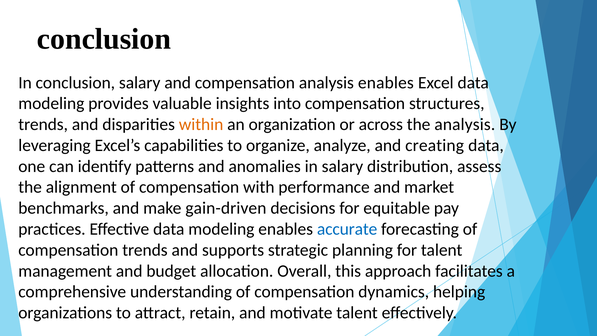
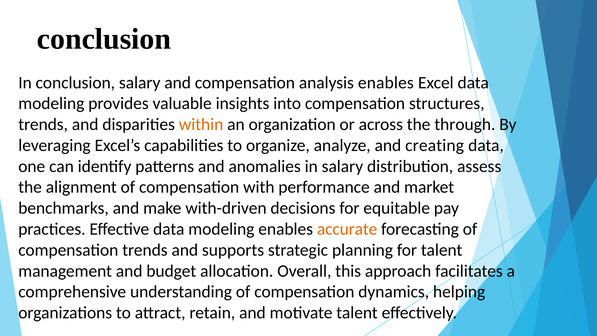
the analysis: analysis -> through (465, 124)
gain-driven: gain-driven -> with-driven (226, 208)
accurate colour: blue -> orange (347, 229)
